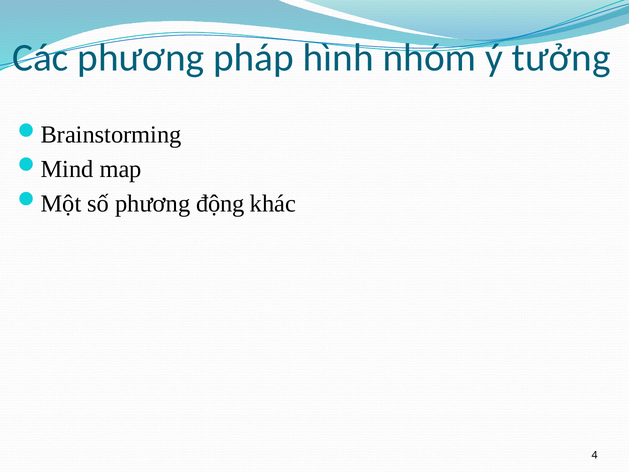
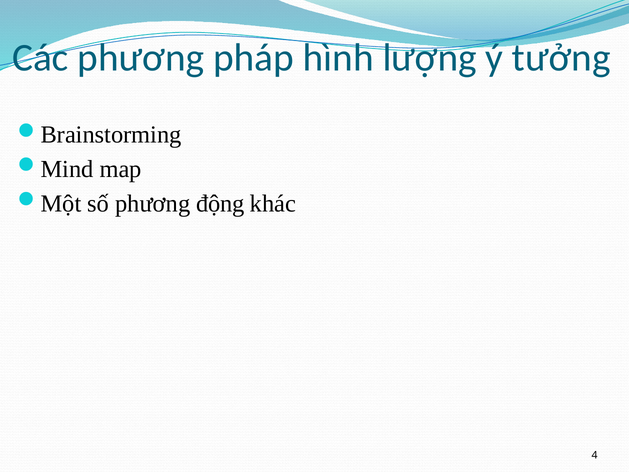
nhóm: nhóm -> lượng (430, 58)
